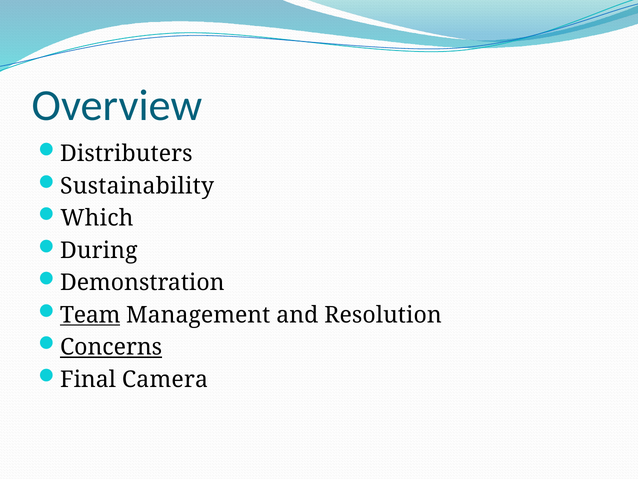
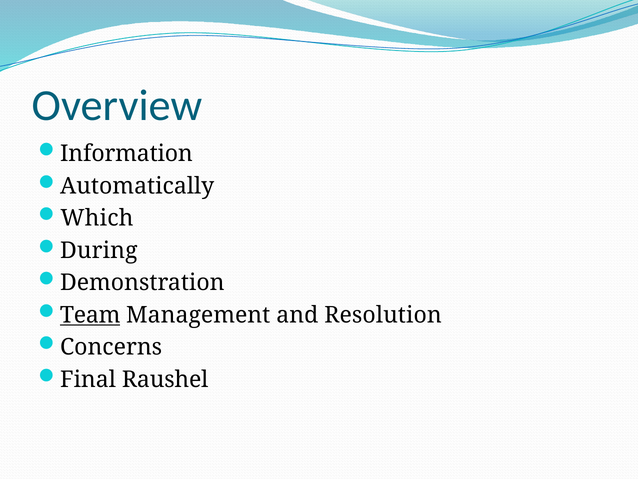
Distributers: Distributers -> Information (126, 154)
Sustainability: Sustainability -> Automatically (137, 186)
Concerns underline: present -> none (111, 347)
Camera: Camera -> Raushel (165, 379)
